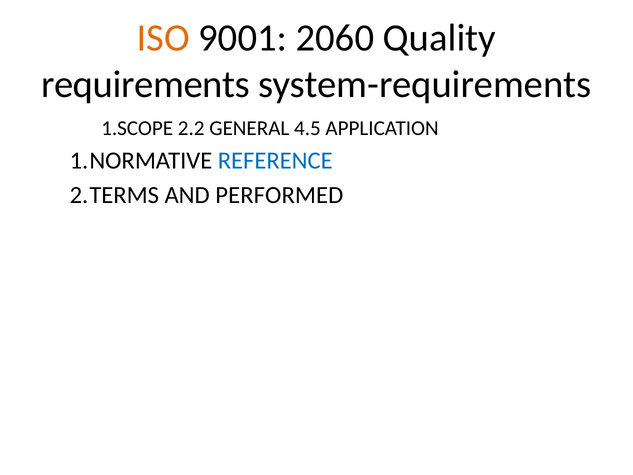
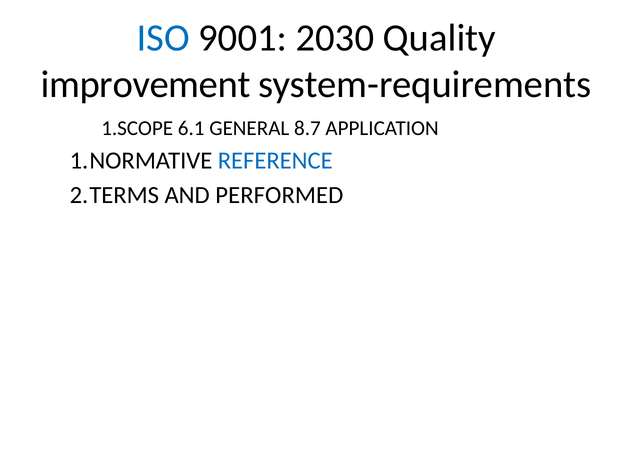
ISO colour: orange -> blue (163, 38)
2060: 2060 -> 2030 (335, 38)
requirements: requirements -> improvement (146, 84)
2.2: 2.2 -> 6.1 (191, 128)
4.5: 4.5 -> 8.7 (307, 128)
